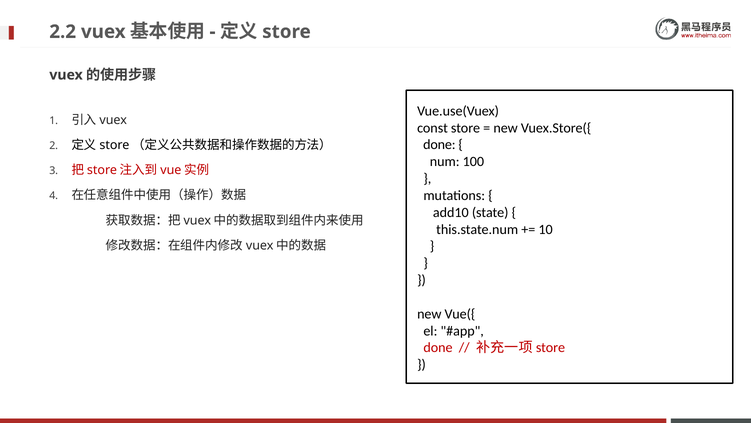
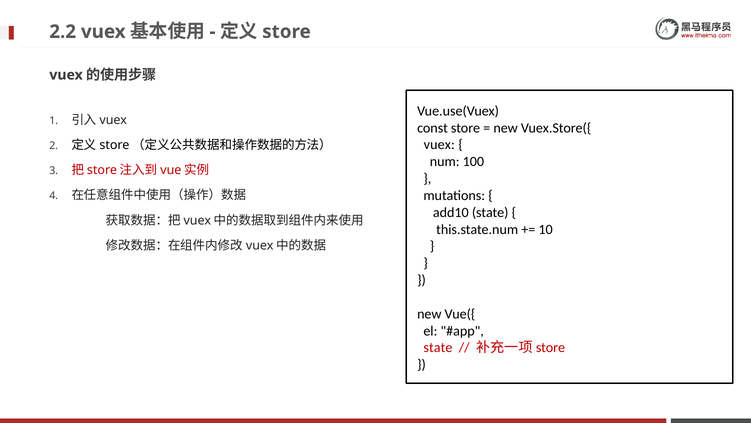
done: done -> vuex (439, 145)
done: done -> state (438, 347)
